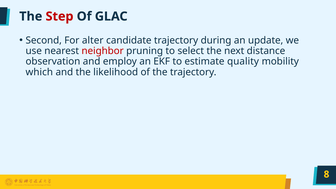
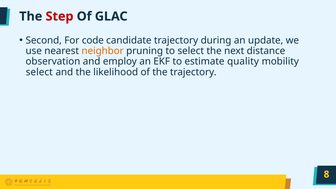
alter: alter -> code (93, 40)
neighbor colour: red -> orange (103, 51)
which: which -> select (39, 72)
